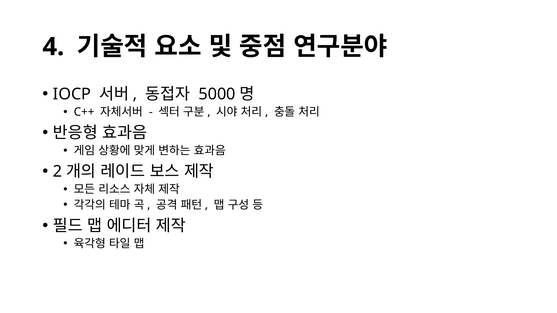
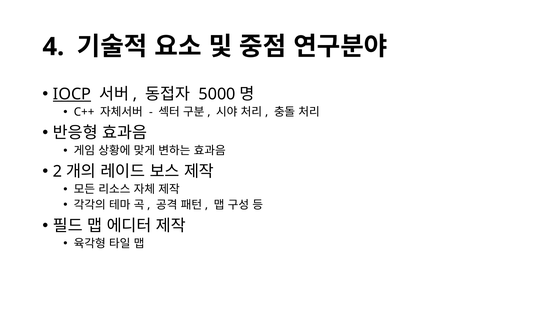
IOCP underline: none -> present (72, 94)
